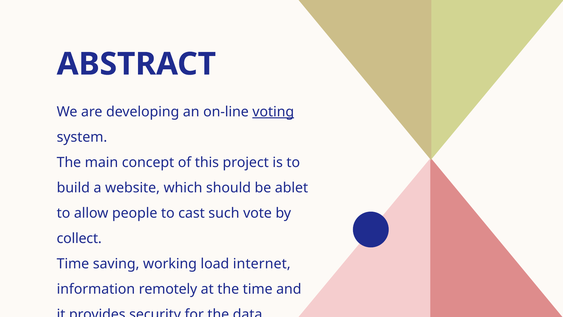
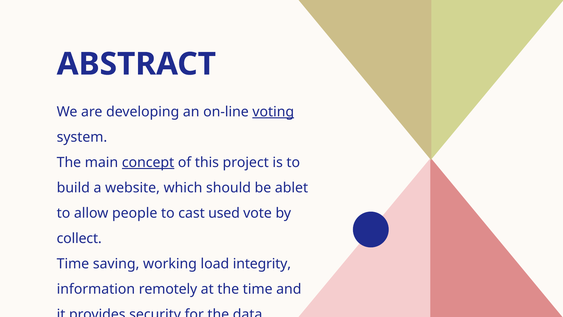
concept underline: none -> present (148, 162)
such: such -> used (224, 213)
internet: internet -> integrity (262, 264)
